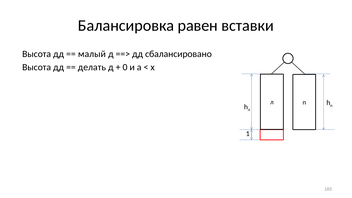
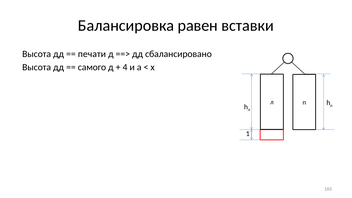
малый: малый -> печати (92, 54)
делать: делать -> самого (92, 67)
0: 0 -> 4 (125, 67)
